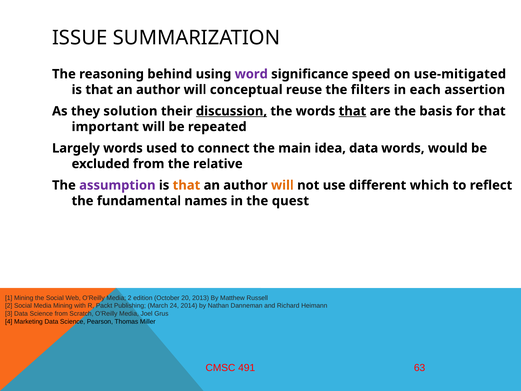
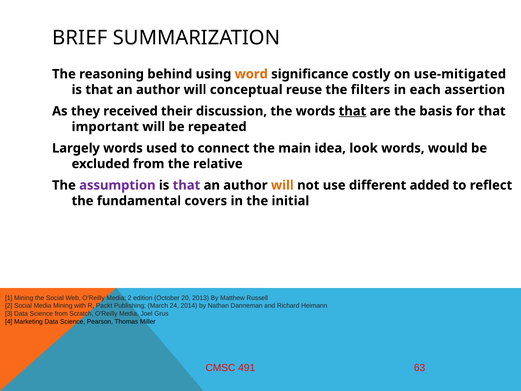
ISSUE: ISSUE -> BRIEF (80, 38)
word colour: purple -> orange (251, 74)
speed: speed -> costly (371, 74)
solution: solution -> received (131, 111)
discussion underline: present -> none (231, 111)
idea data: data -> look (364, 148)
that colour: orange -> purple (186, 185)
which: which -> added (430, 185)
names: names -> covers (206, 201)
quest: quest -> initial (290, 201)
